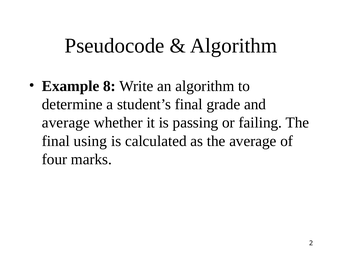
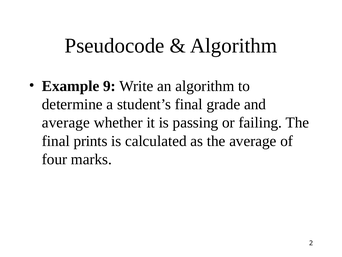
8: 8 -> 9 (109, 86)
using: using -> prints (90, 141)
